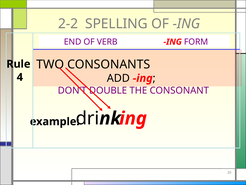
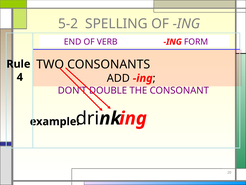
2-2: 2-2 -> 5-2 (68, 24)
